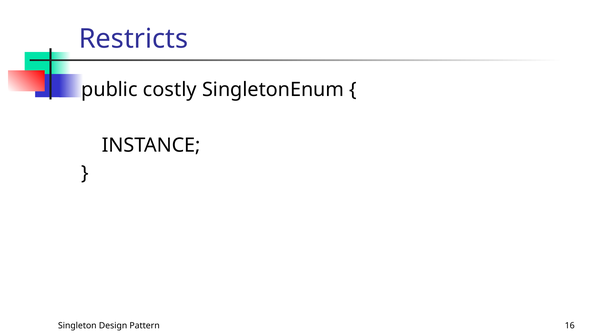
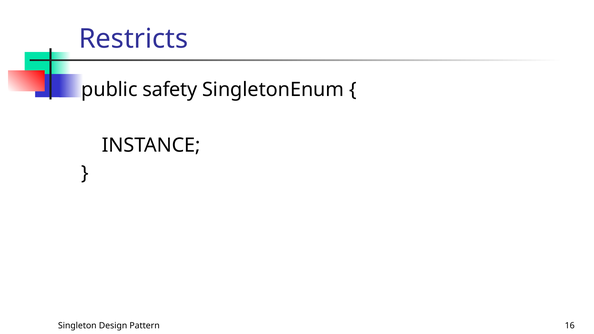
costly: costly -> safety (170, 90)
